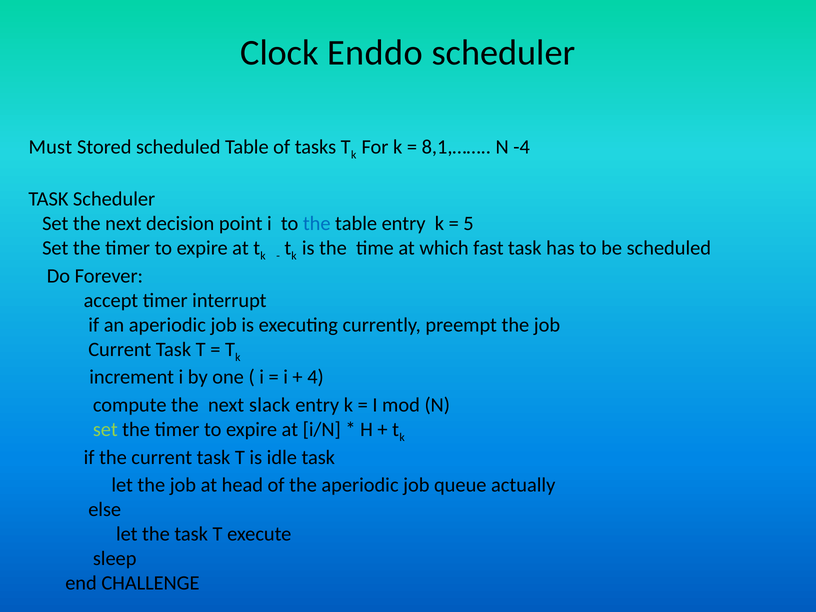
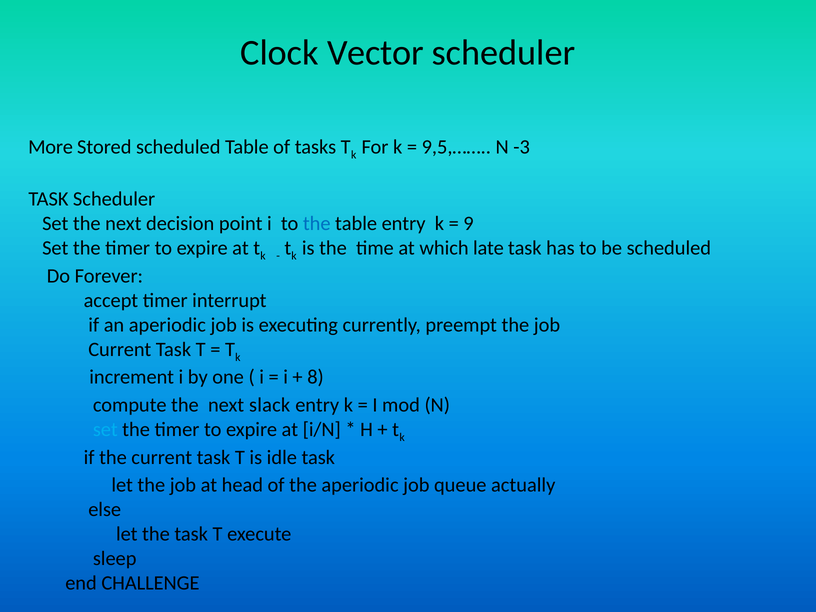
Enddo: Enddo -> Vector (375, 53)
Must: Must -> More (51, 147)
8,1,……: 8,1,…… -> 9,5,…… (456, 147)
-4: -4 -> -3 (522, 147)
5: 5 -> 9 (468, 224)
fast: fast -> late (488, 248)
4: 4 -> 8 (316, 377)
set colour: light green -> light blue (105, 430)
